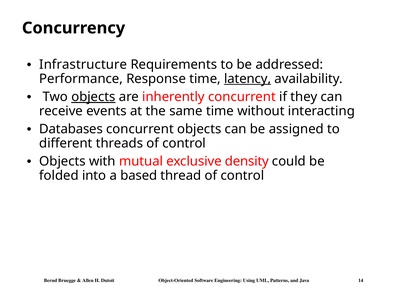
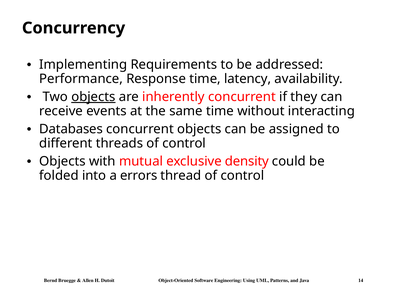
Infrastructure: Infrastructure -> Implementing (83, 65)
latency underline: present -> none (248, 79)
based: based -> errors (139, 176)
